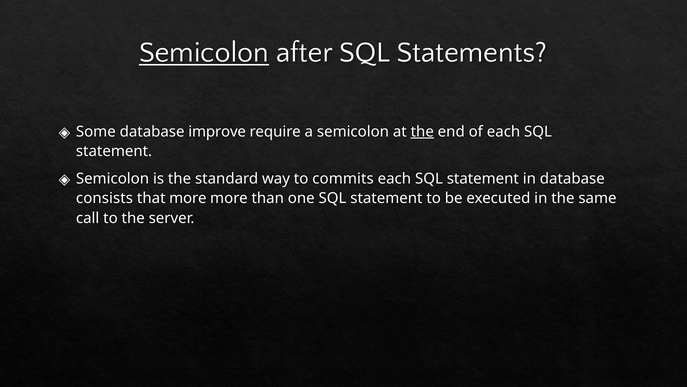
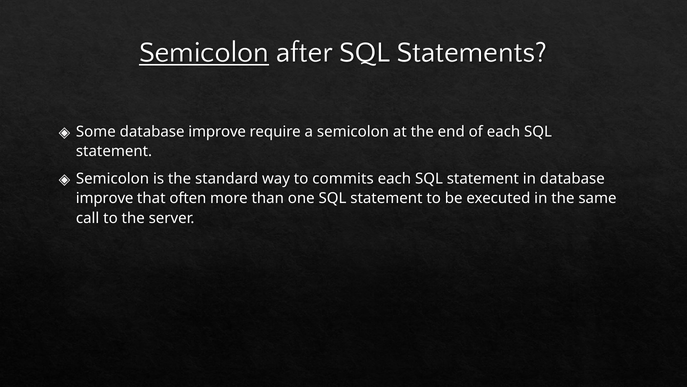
the underline: present -> none (422, 131)
consists: consists -> improve (105, 198)
that more: more -> often (188, 198)
